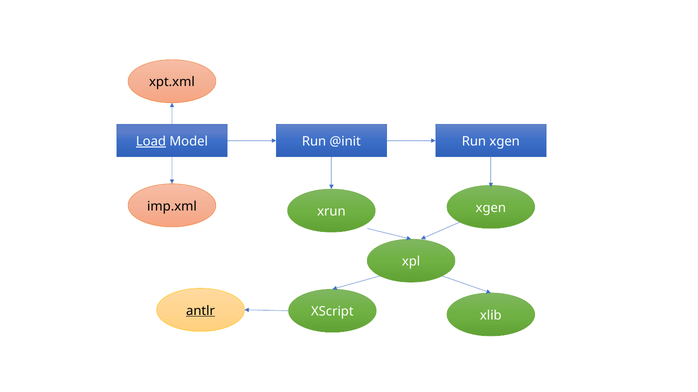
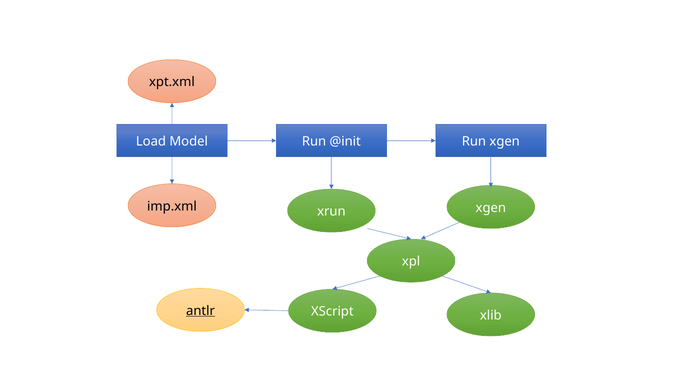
Load underline: present -> none (151, 142)
